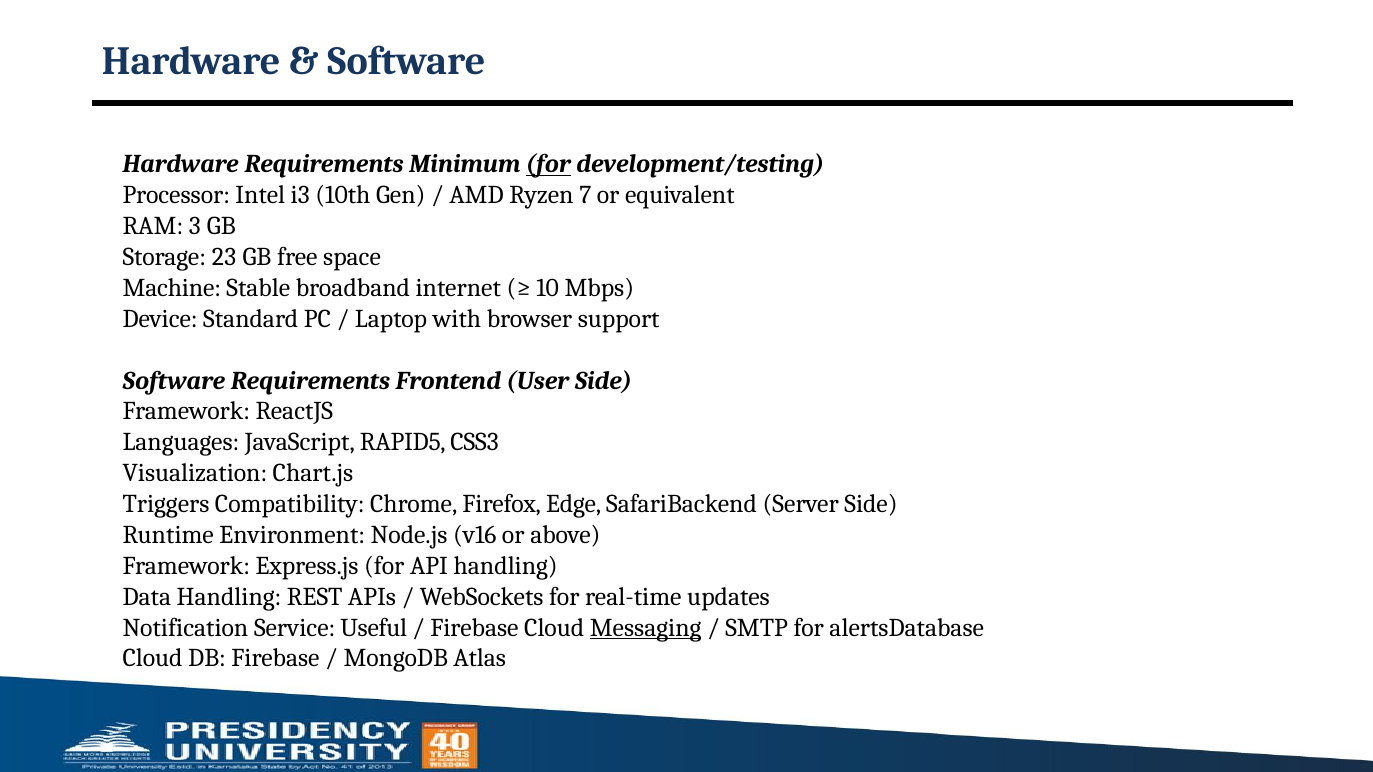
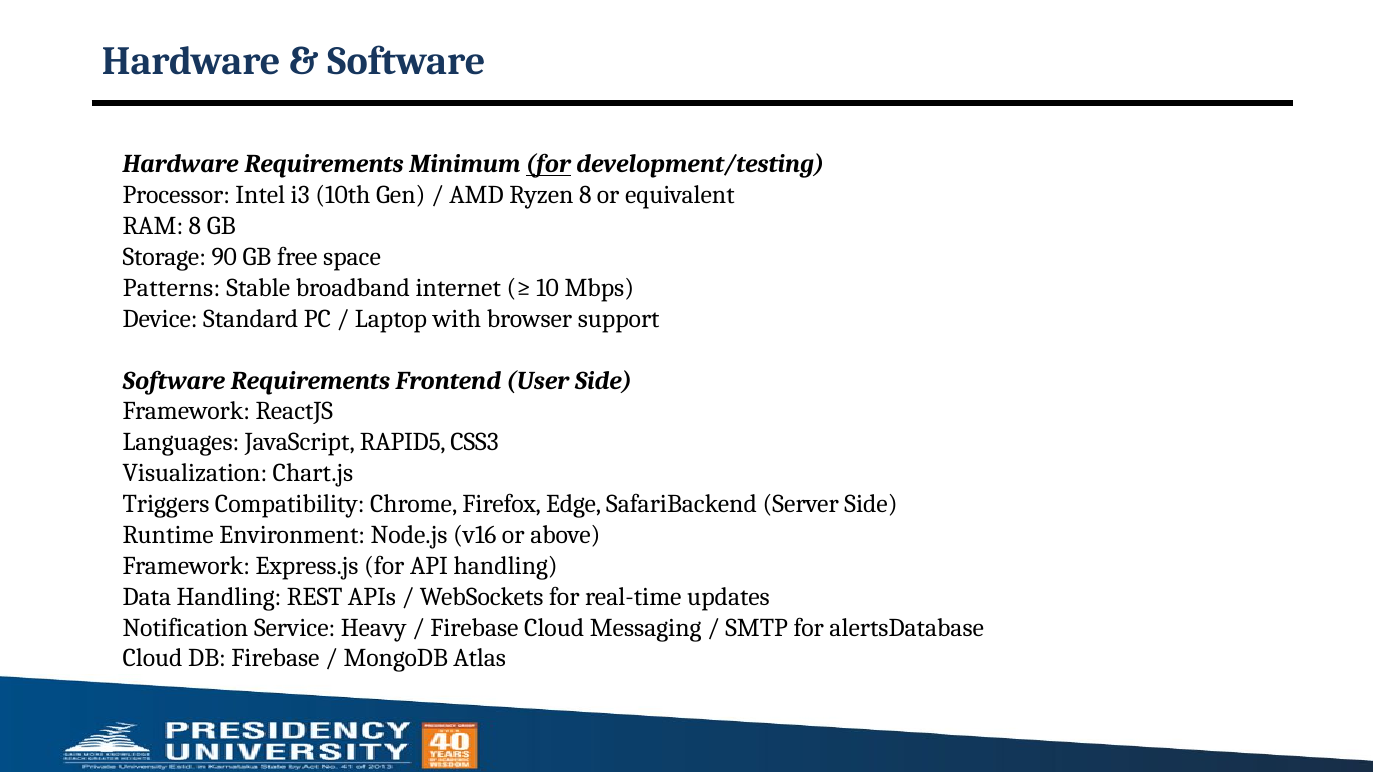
Ryzen 7: 7 -> 8 (585, 195)
RAM 3: 3 -> 8 (195, 226)
23: 23 -> 90 (224, 257)
Machine: Machine -> Patterns (172, 288)
Useful: Useful -> Heavy (374, 628)
Messaging underline: present -> none (646, 628)
